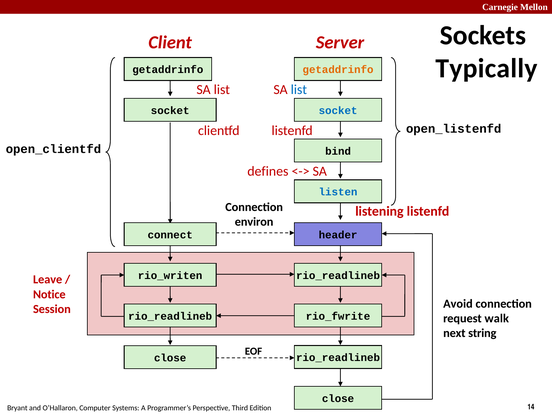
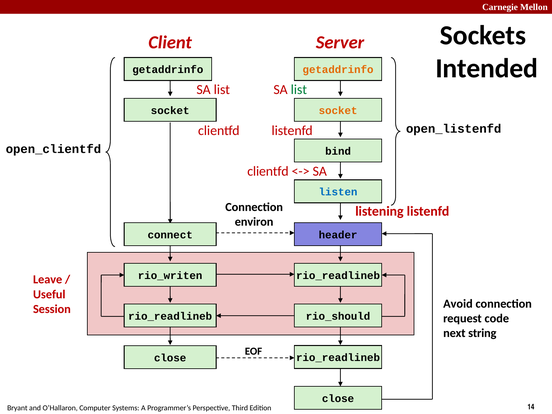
Typically: Typically -> Intended (487, 68)
list colour: blue -> green (299, 90)
socket colour: blue -> orange (338, 111)
defines: defines -> clientfd (268, 171)
Notice: Notice -> Useful (49, 294)
rio_fwrite: rio_fwrite -> rio_should (338, 316)
walk: walk -> code (497, 319)
